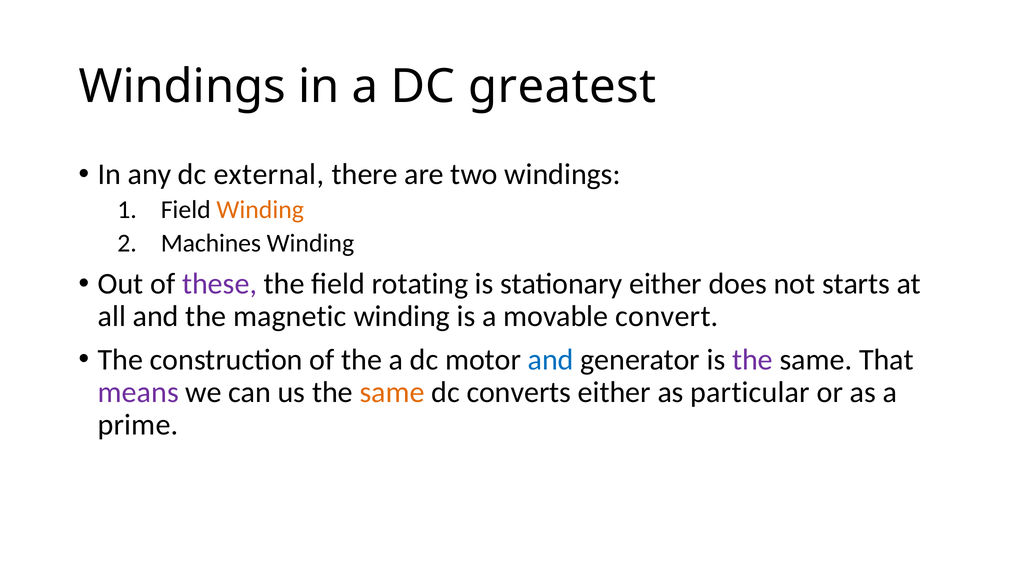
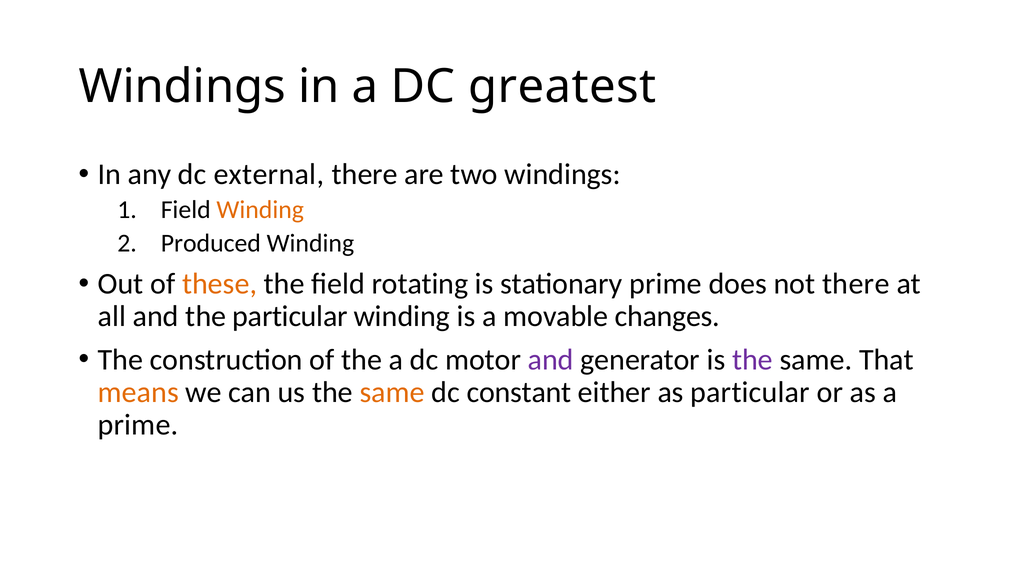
Machines: Machines -> Produced (211, 243)
these colour: purple -> orange (220, 284)
stationary either: either -> prime (665, 284)
not starts: starts -> there (856, 284)
the magnetic: magnetic -> particular (290, 316)
convert: convert -> changes (667, 316)
and colour: blue -> purple (551, 360)
means colour: purple -> orange (138, 392)
converts: converts -> constant (519, 392)
